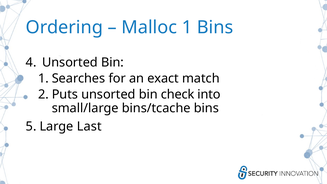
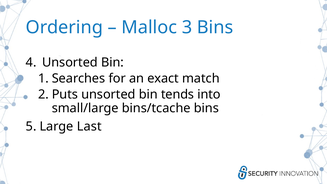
1: 1 -> 3 (187, 27)
check: check -> tends (178, 94)
